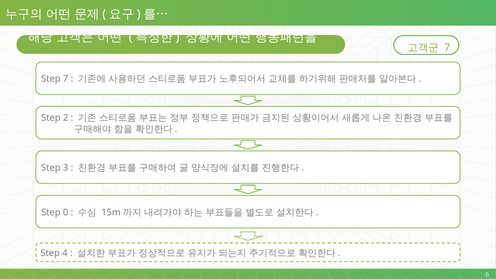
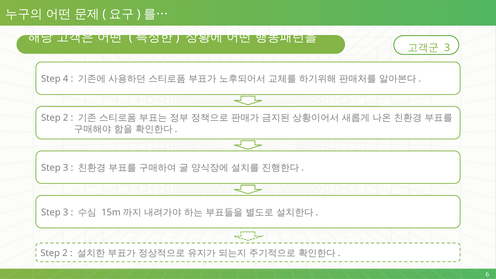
7: 7 -> 3 (447, 48)
Step 7: 7 -> 4 (66, 79)
0: 0 -> 3 (66, 212)
4: 4 -> 2 (65, 253)
